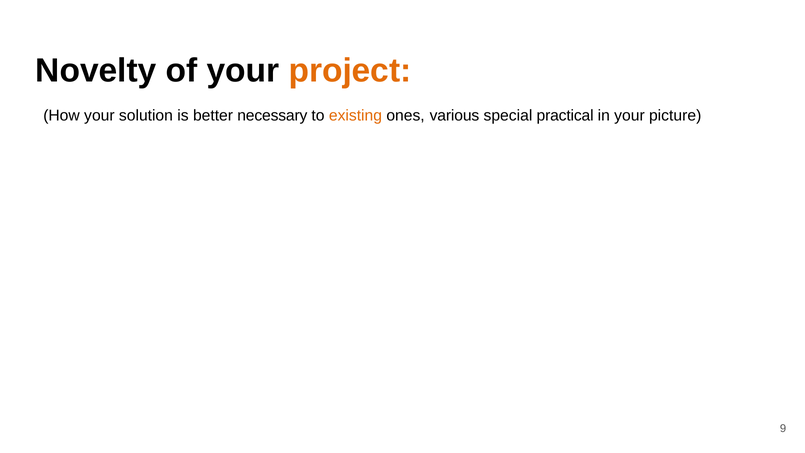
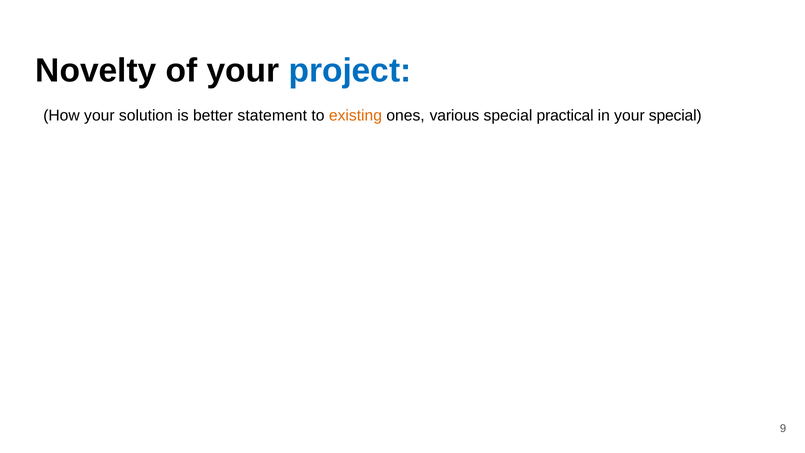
project colour: orange -> blue (350, 71)
necessary: necessary -> statement (272, 115)
your picture: picture -> special (675, 115)
